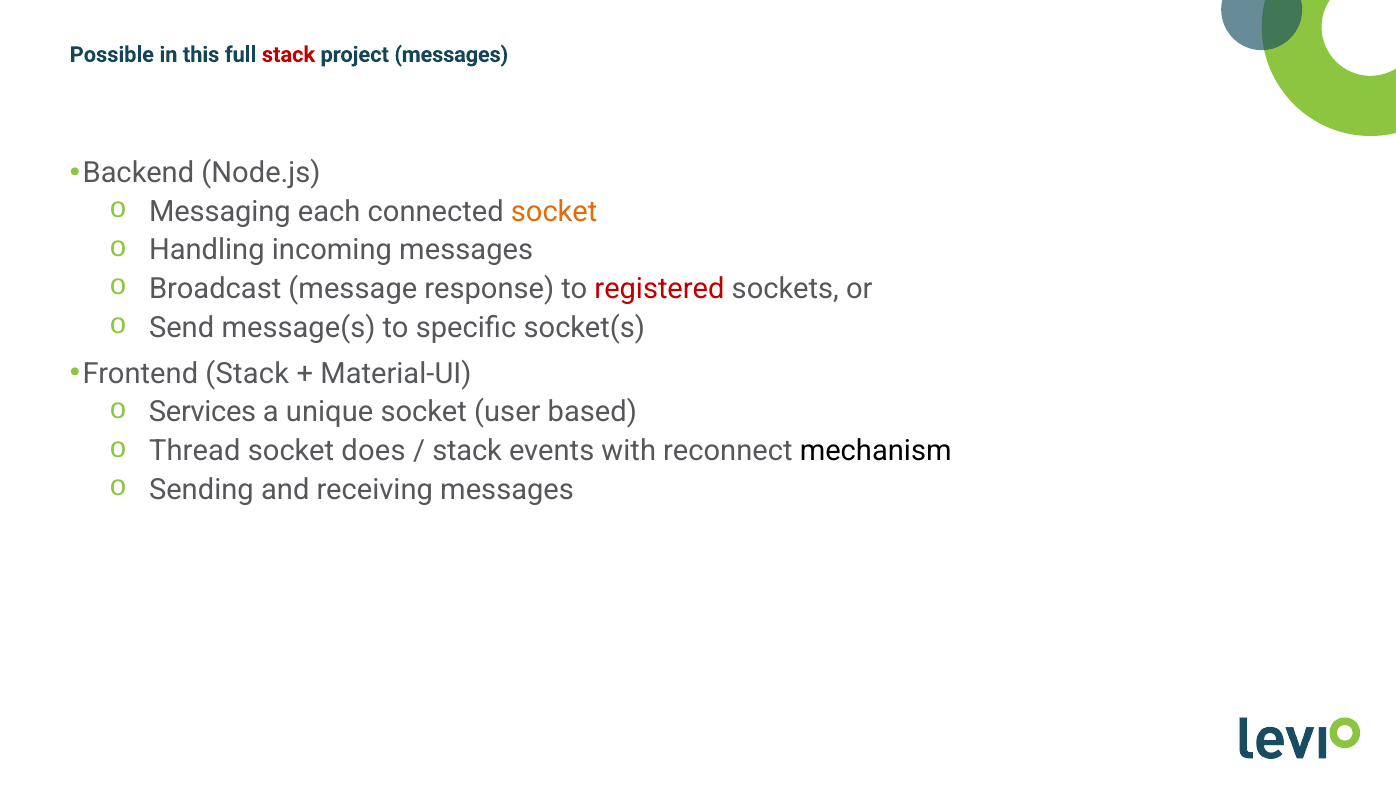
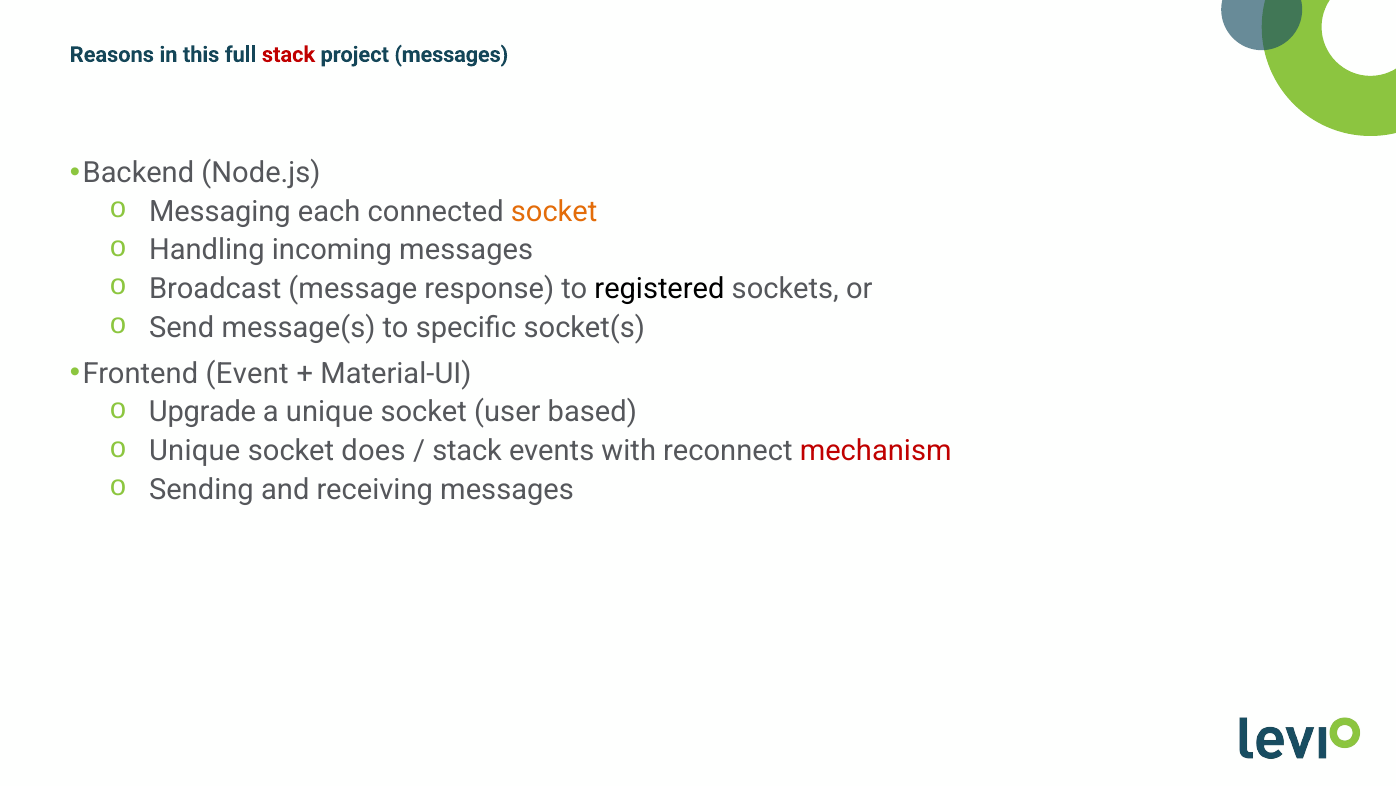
Possible: Possible -> Reasons (112, 55)
registered colour: red -> black (659, 289)
Frontend Stack: Stack -> Event (247, 373)
Services: Services -> Upgrade (203, 412)
Thread: Thread -> Unique (195, 451)
mechanism colour: black -> red (876, 451)
